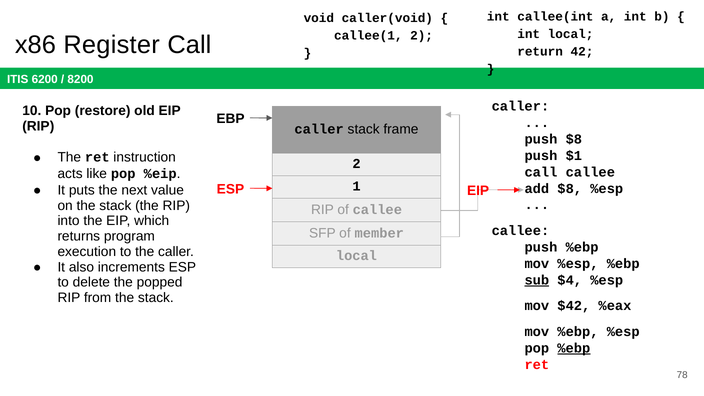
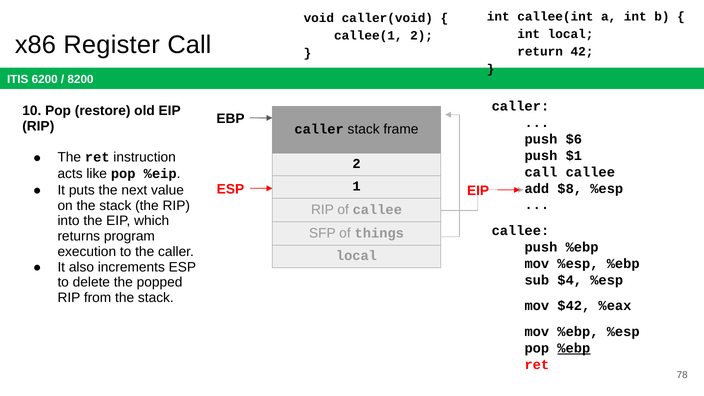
push $8: $8 -> $6 (574, 139)
member: member -> things (379, 233)
sub underline: present -> none (537, 280)
